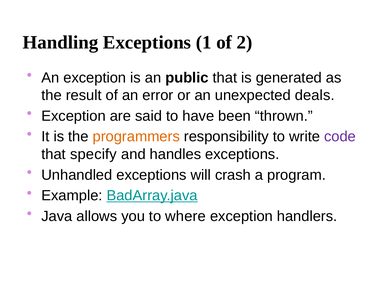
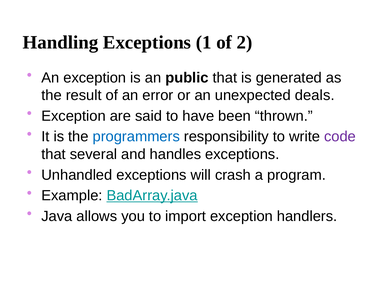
programmers colour: orange -> blue (136, 136)
specify: specify -> several (94, 154)
where: where -> import (186, 216)
